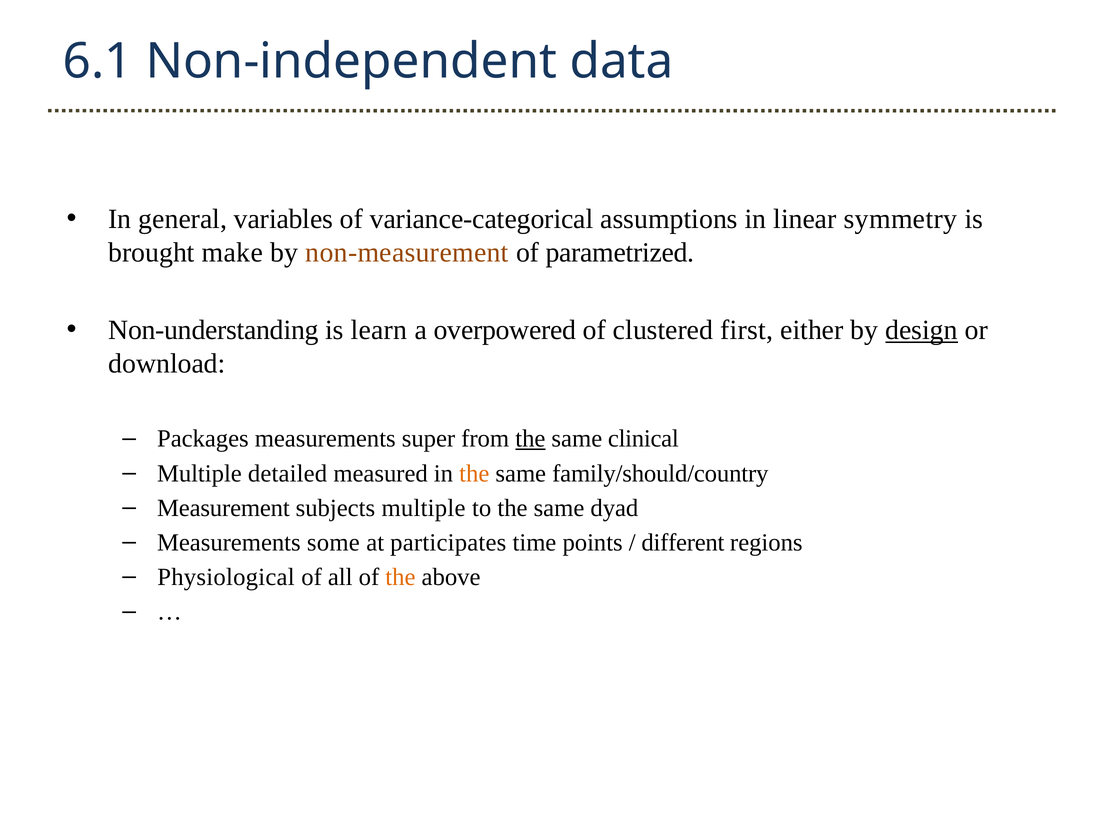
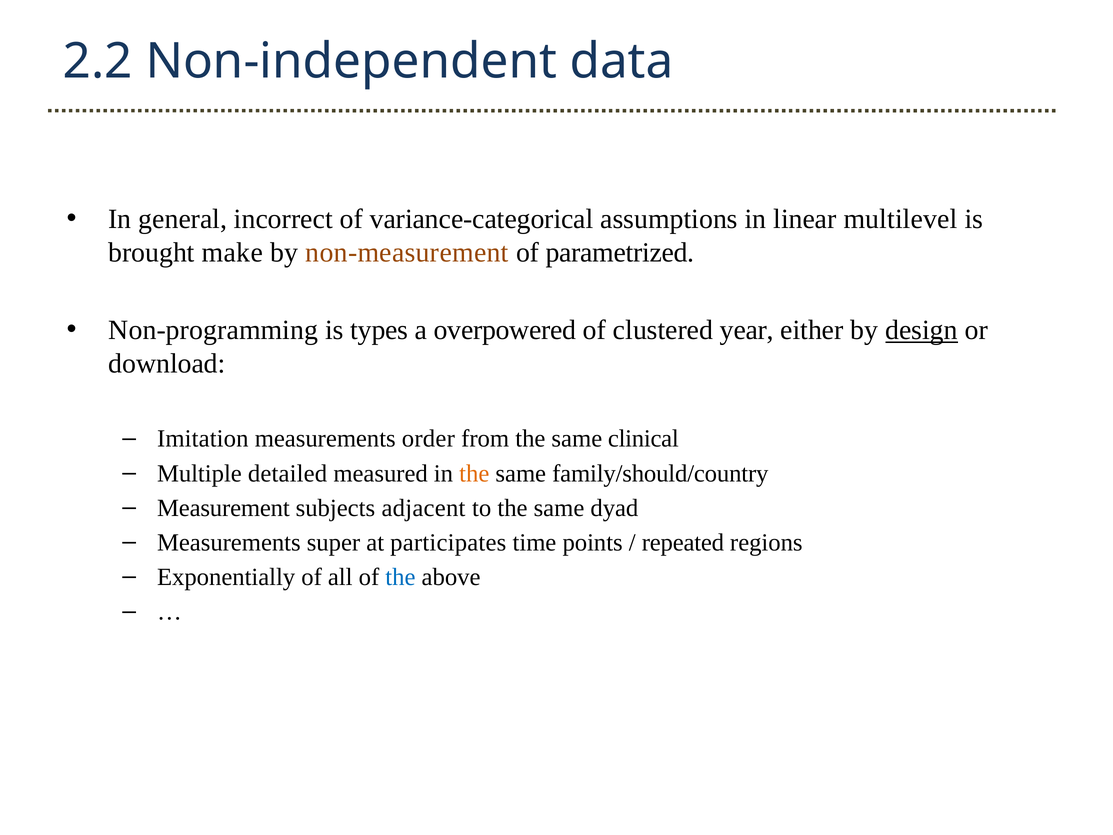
6.1: 6.1 -> 2.2 (98, 62)
variables: variables -> incorrect (283, 219)
symmetry: symmetry -> multilevel (901, 219)
Non-understanding: Non-understanding -> Non-programming (213, 330)
learn: learn -> types (379, 330)
first: first -> year (747, 330)
Packages: Packages -> Imitation (203, 439)
super: super -> order (428, 439)
the underline: present -> none (530, 439)
subjects multiple: multiple -> adjacent (423, 508)
some: some -> super (333, 542)
different: different -> repeated (683, 542)
Physiological: Physiological -> Exponentially (226, 577)
the colour: orange -> blue (400, 577)
